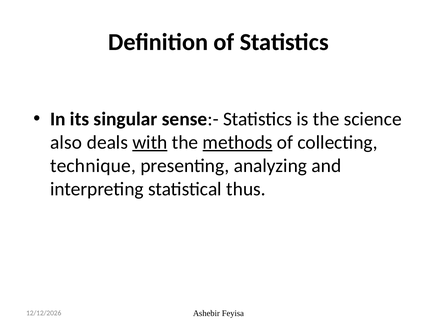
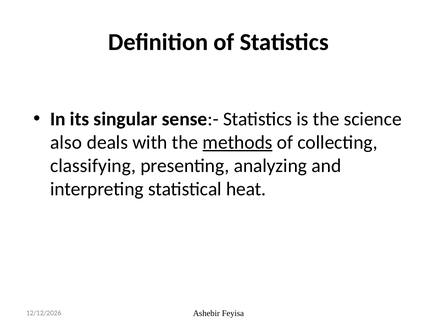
with underline: present -> none (150, 142)
technique: technique -> classifying (93, 166)
thus: thus -> heat (246, 189)
